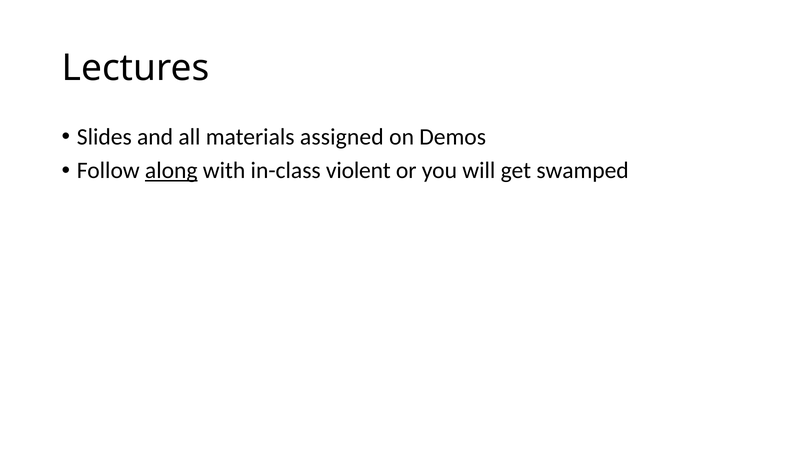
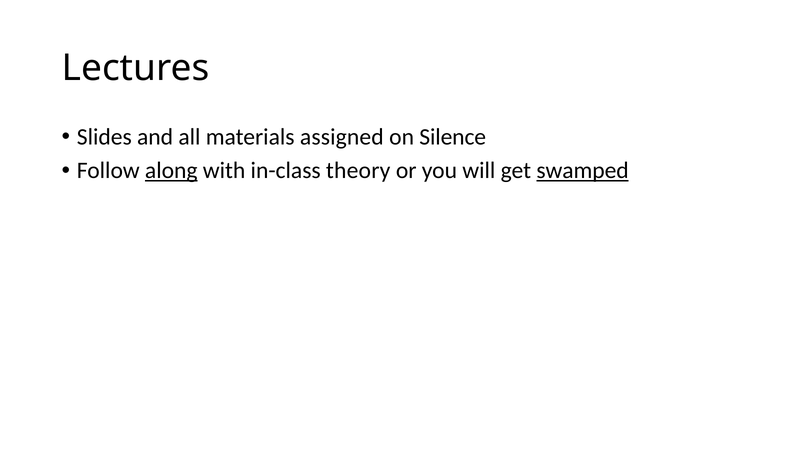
Demos: Demos -> Silence (453, 137)
violent: violent -> theory (358, 171)
swamped underline: none -> present (583, 171)
